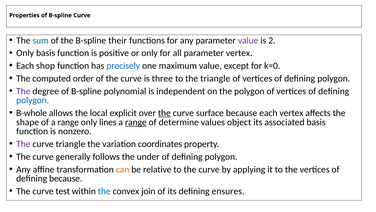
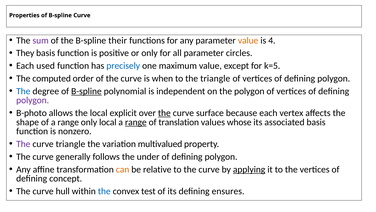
sum colour: blue -> purple (41, 40)
value colour: purple -> orange (248, 40)
2: 2 -> 4 (272, 40)
Only: Only -> They (25, 53)
parameter vertex: vertex -> circles (239, 53)
shop: shop -> used (46, 66)
k=0: k=0 -> k=5 (272, 66)
three: three -> when (162, 78)
The colour: purple -> blue (23, 91)
B-spline underline: none -> present (86, 91)
polygon colour: blue -> purple (33, 100)
B-whole: B-whole -> B-photo (32, 113)
only lines: lines -> local (108, 122)
determine: determine -> translation (179, 122)
object: object -> whose (239, 122)
coordinates: coordinates -> multivalued (160, 144)
applying underline: none -> present (249, 169)
defining because: because -> concept (66, 178)
test: test -> hull (63, 191)
join: join -> test (148, 191)
